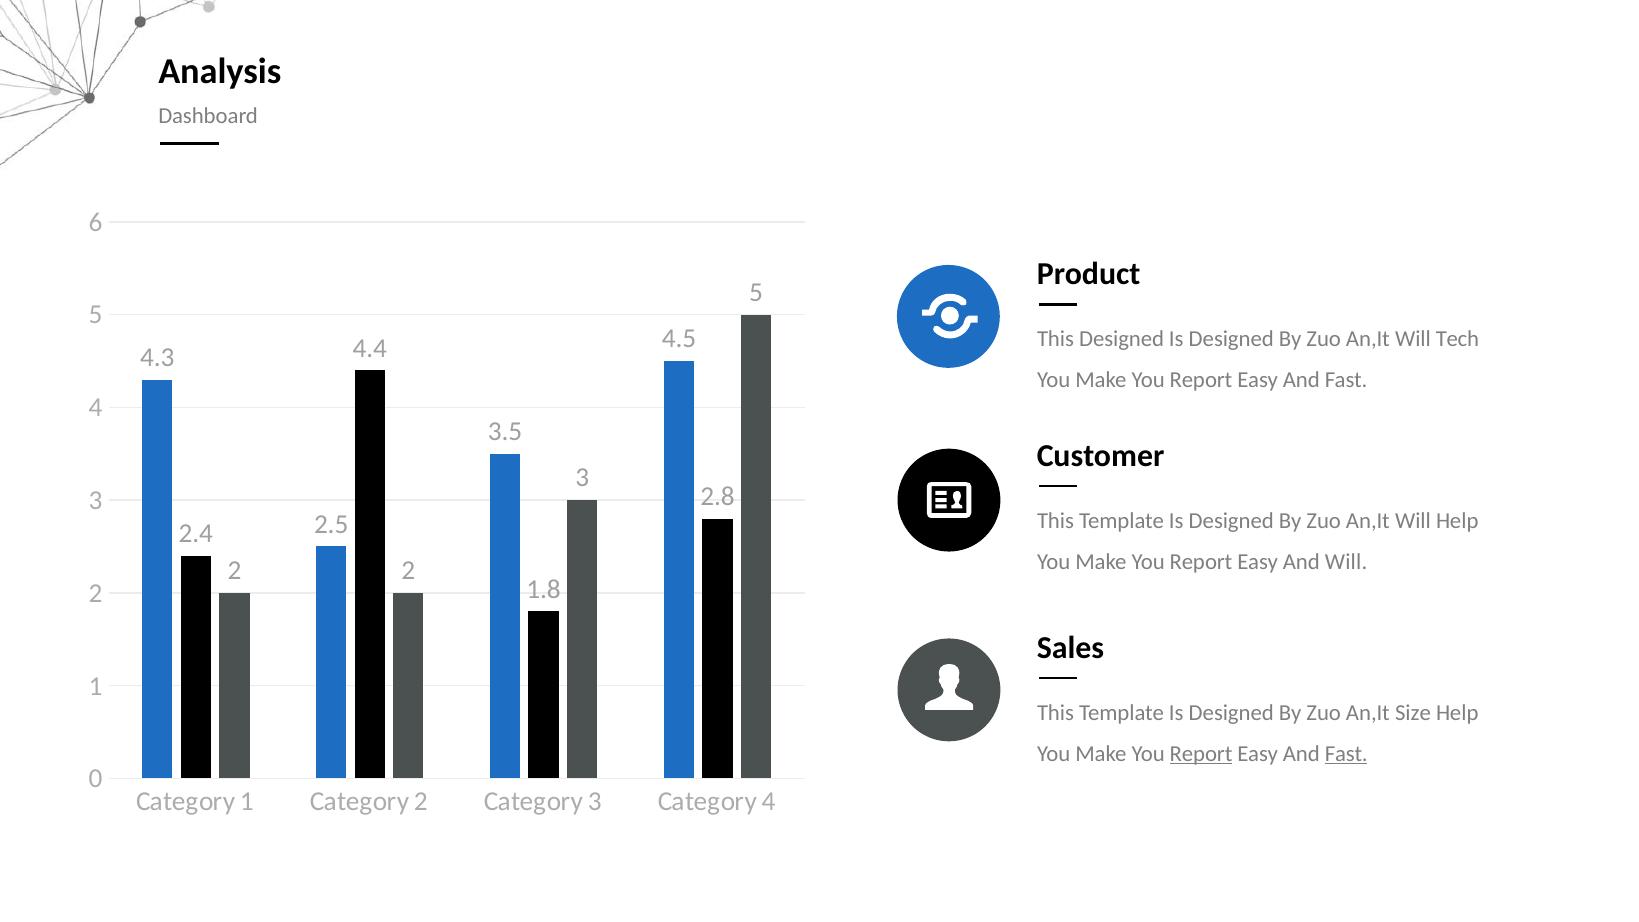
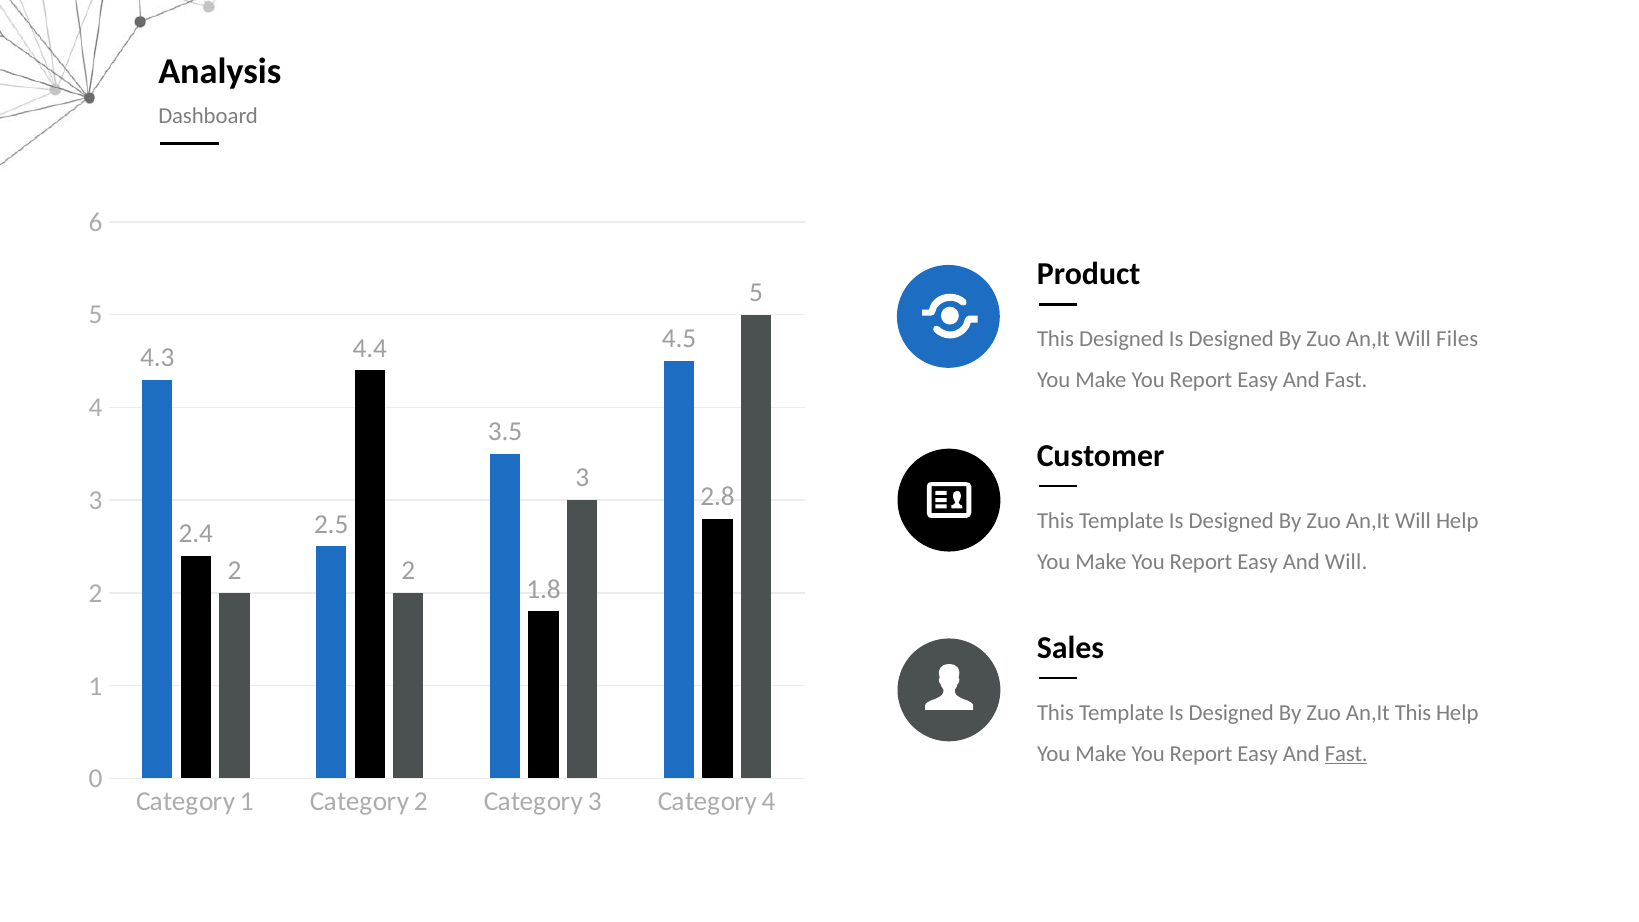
Tech: Tech -> Files (1457, 339)
An,It Size: Size -> This (1413, 713)
Report underline: present -> none (1201, 754)
